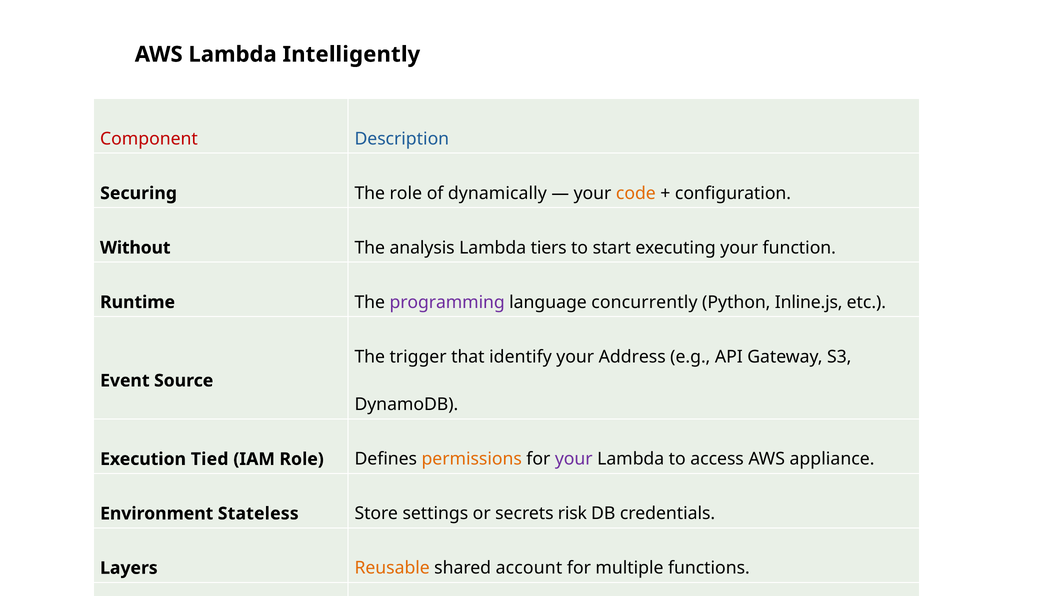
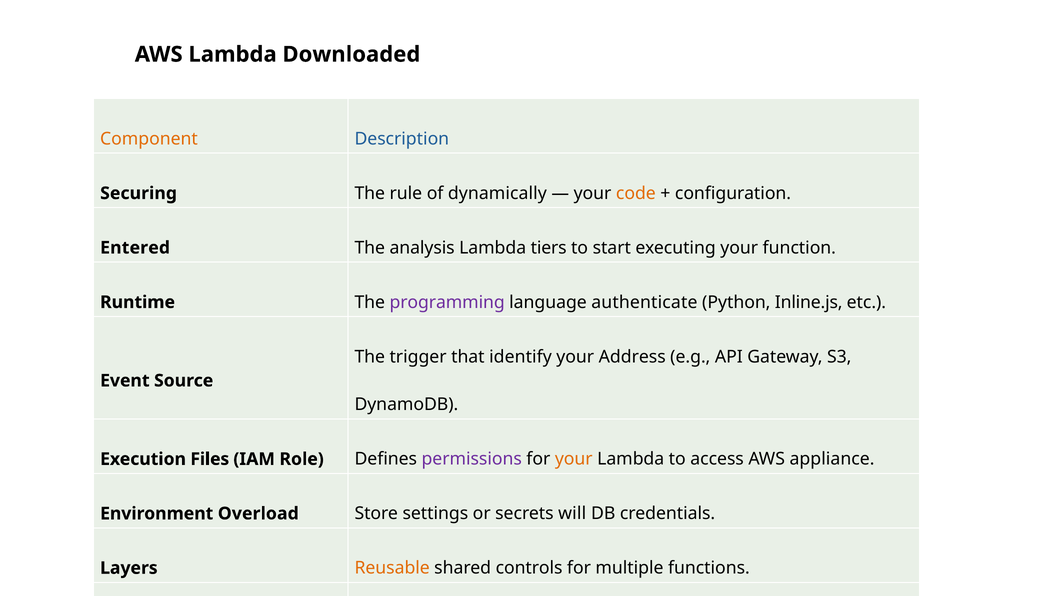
Intelligently: Intelligently -> Downloaded (351, 54)
Component colour: red -> orange (149, 139)
The role: role -> rule (406, 193)
Without: Without -> Entered (135, 248)
concurrently: concurrently -> authenticate (644, 302)
Tied: Tied -> Files (210, 459)
permissions colour: orange -> purple (472, 459)
your colour: purple -> orange (574, 459)
Stateless: Stateless -> Overload (258, 513)
risk: risk -> will (572, 513)
account: account -> controls (529, 568)
